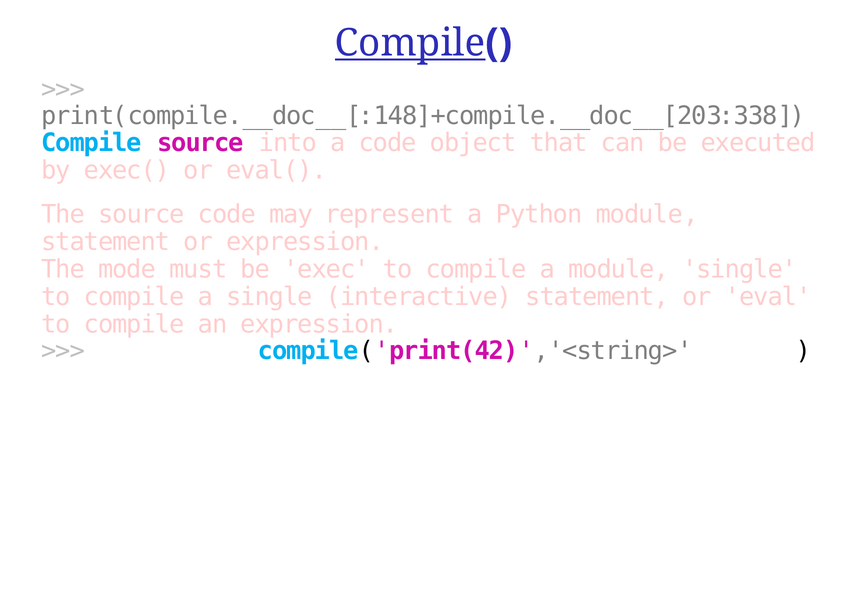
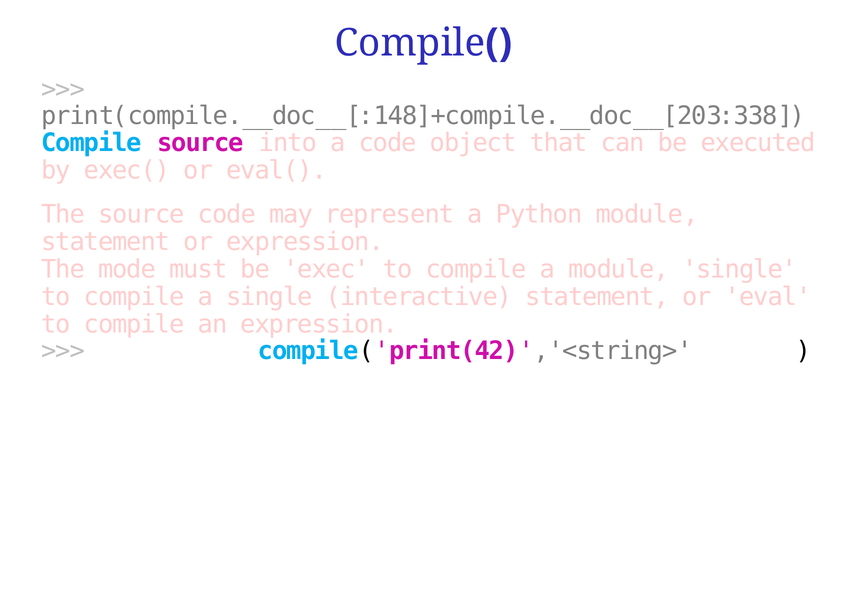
Compile underline: present -> none (410, 43)
